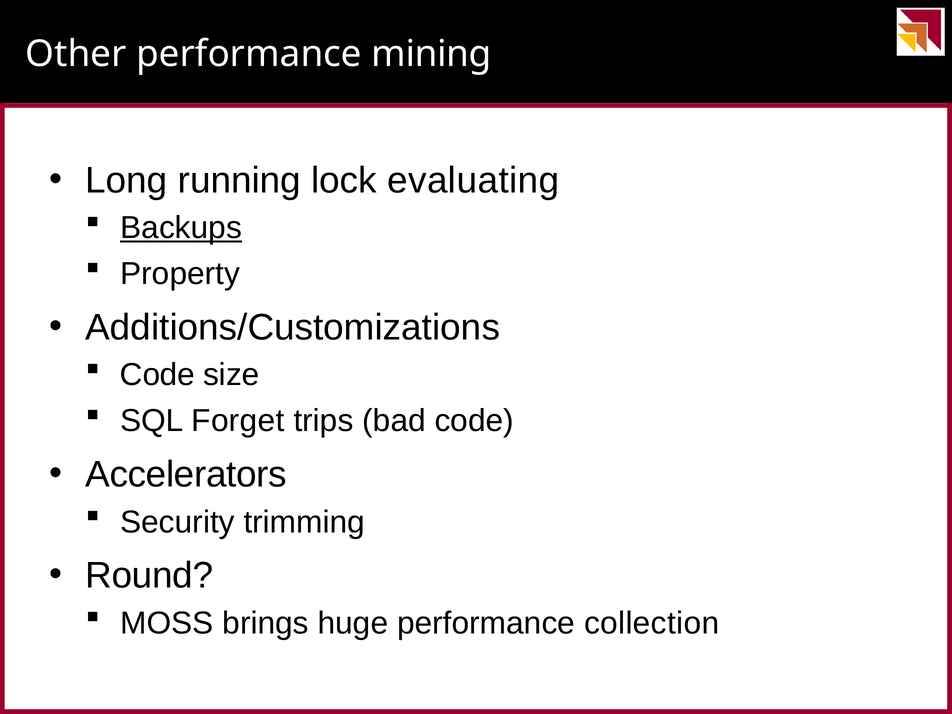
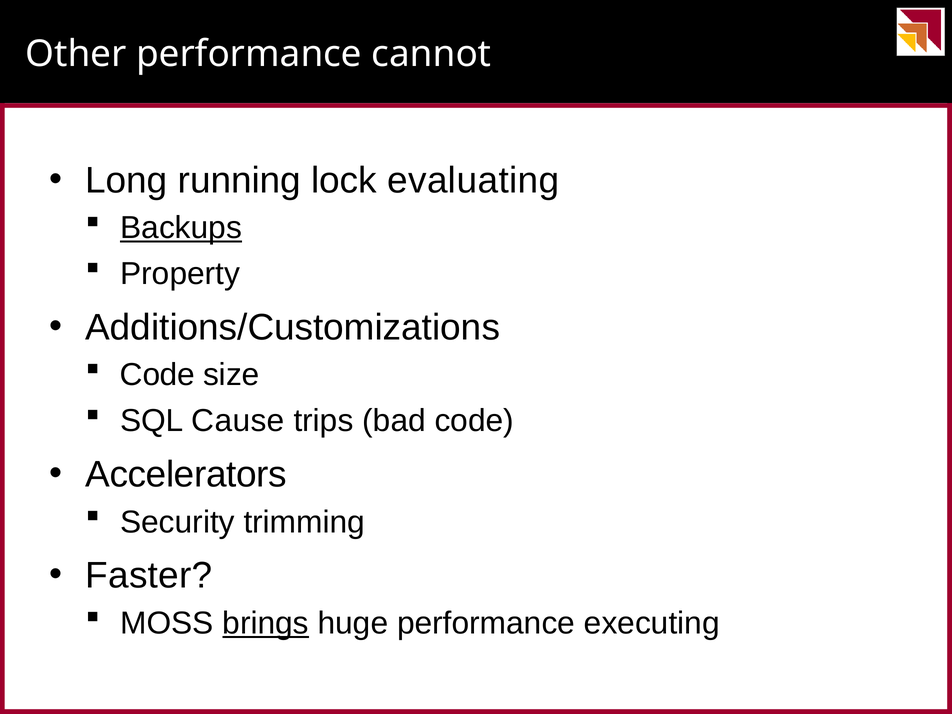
mining: mining -> cannot (431, 54)
Forget: Forget -> Cause (238, 421)
Round: Round -> Faster (149, 576)
brings underline: none -> present (266, 623)
collection: collection -> executing (652, 623)
